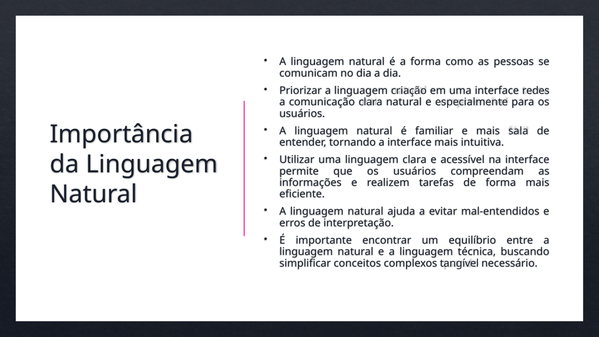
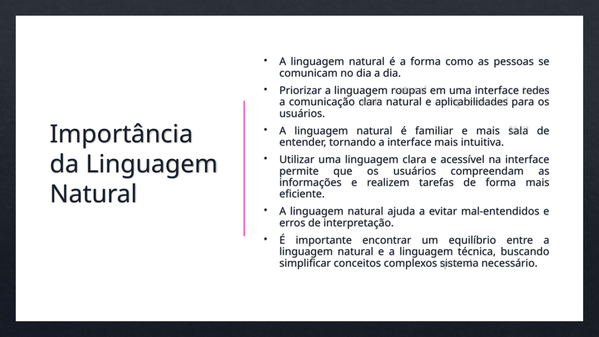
criação: criação -> roupas (409, 91)
especialmente: especialmente -> aplicabilidades (472, 102)
tangível: tangível -> sistema (459, 263)
